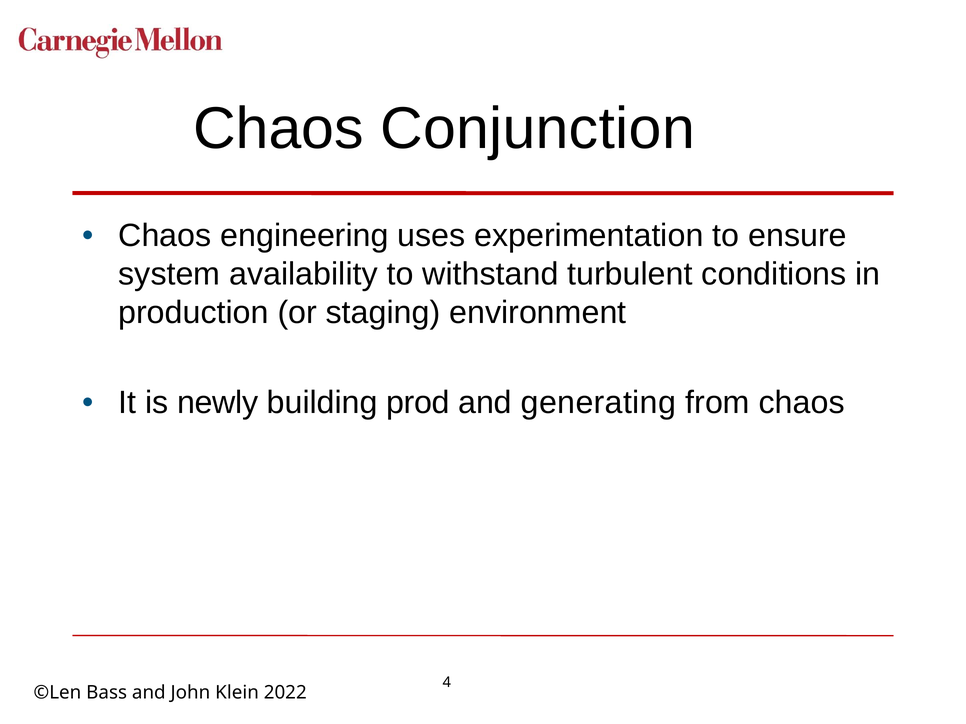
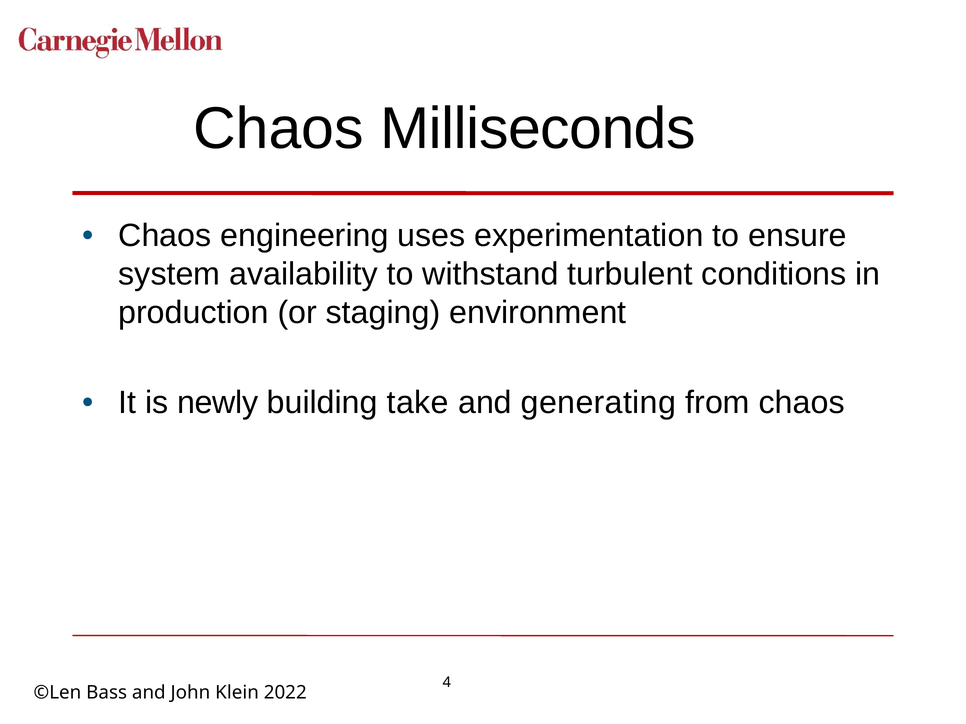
Conjunction: Conjunction -> Milliseconds (538, 129)
prod: prod -> take (418, 403)
